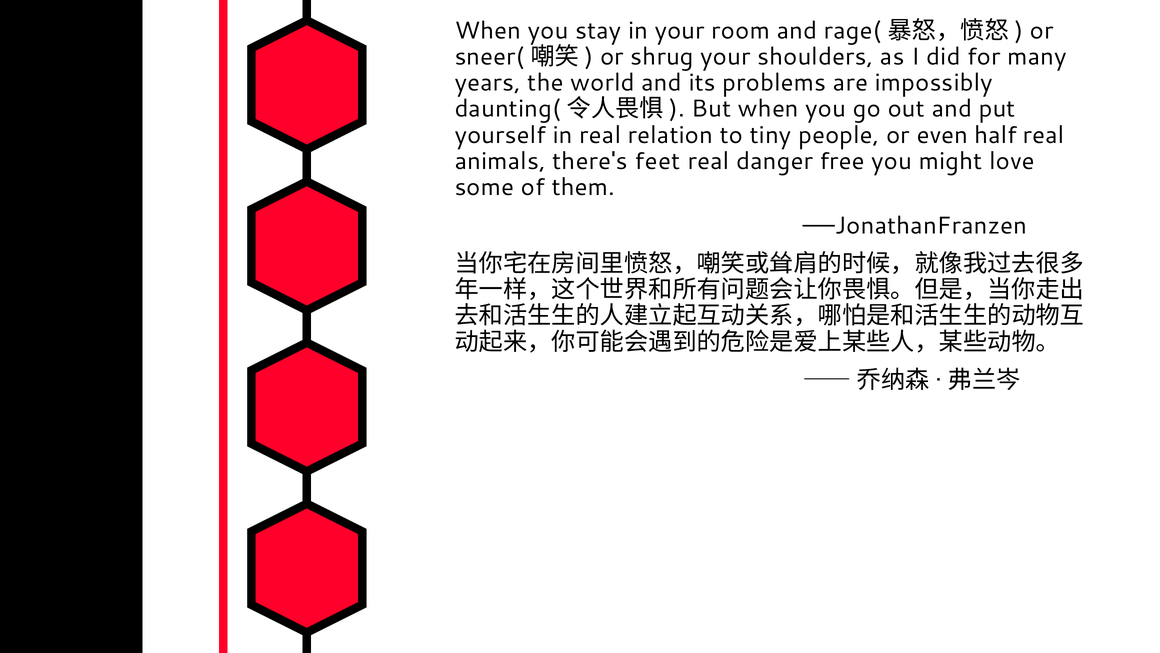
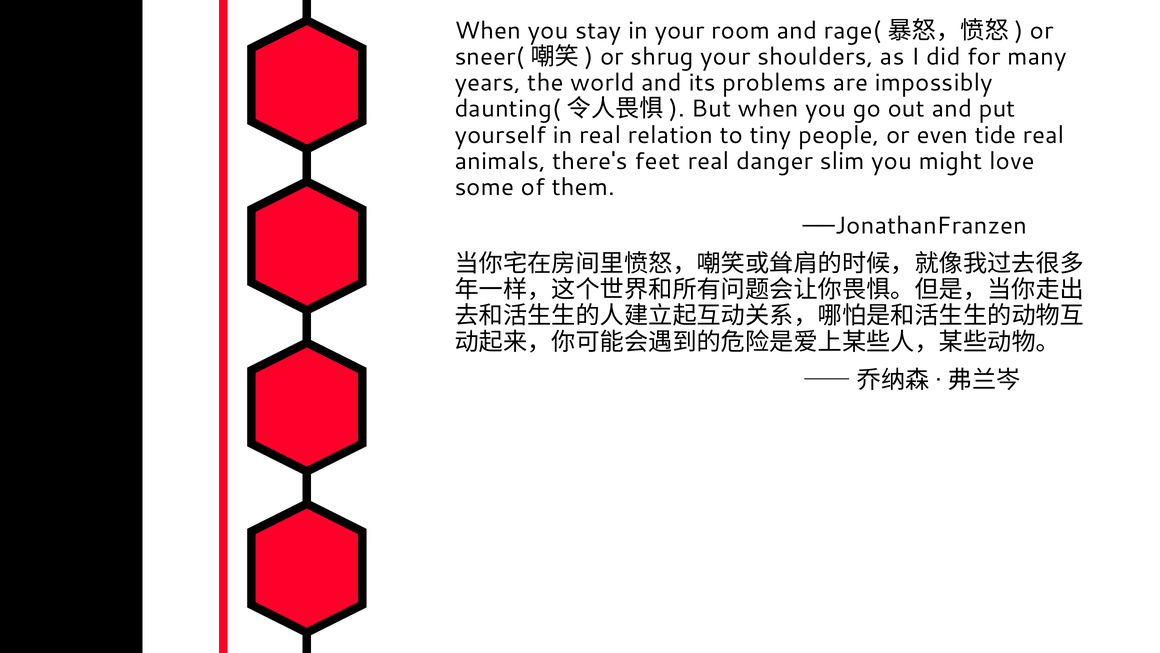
half: half -> tide (996, 135)
free: free -> slim (842, 161)
